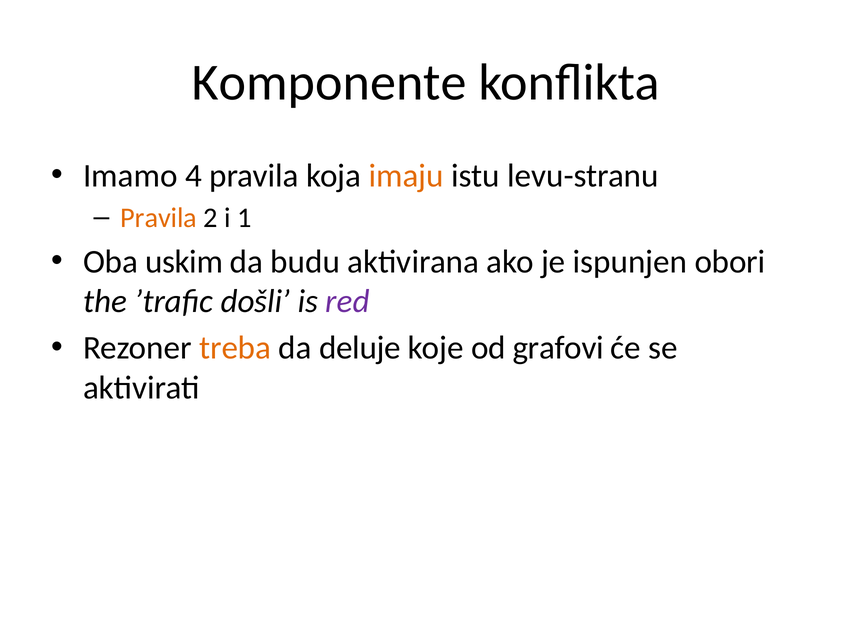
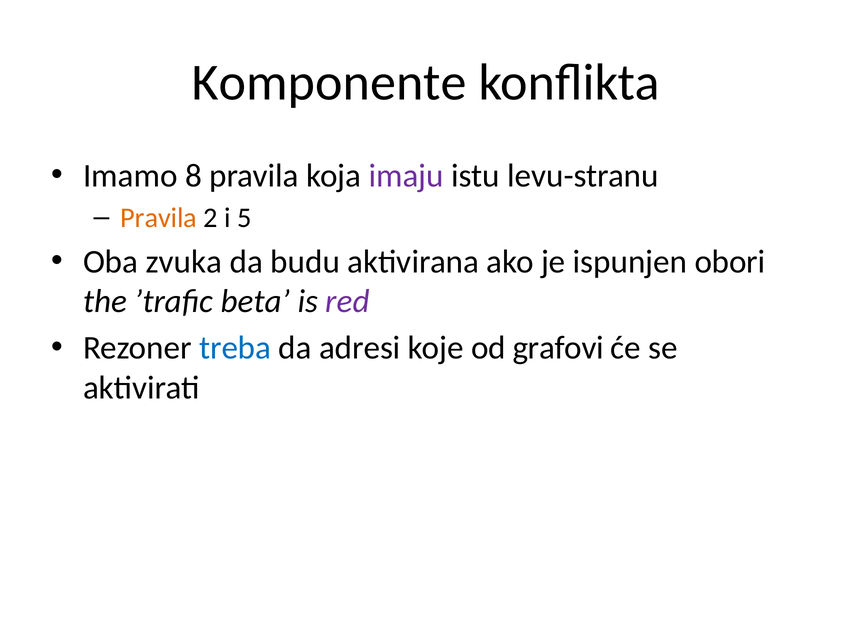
4: 4 -> 8 (193, 176)
imaju colour: orange -> purple (406, 176)
1: 1 -> 5 (244, 218)
uskim: uskim -> zvuka (184, 262)
došli: došli -> beta (255, 302)
treba colour: orange -> blue (235, 348)
deluje: deluje -> adresi (360, 348)
